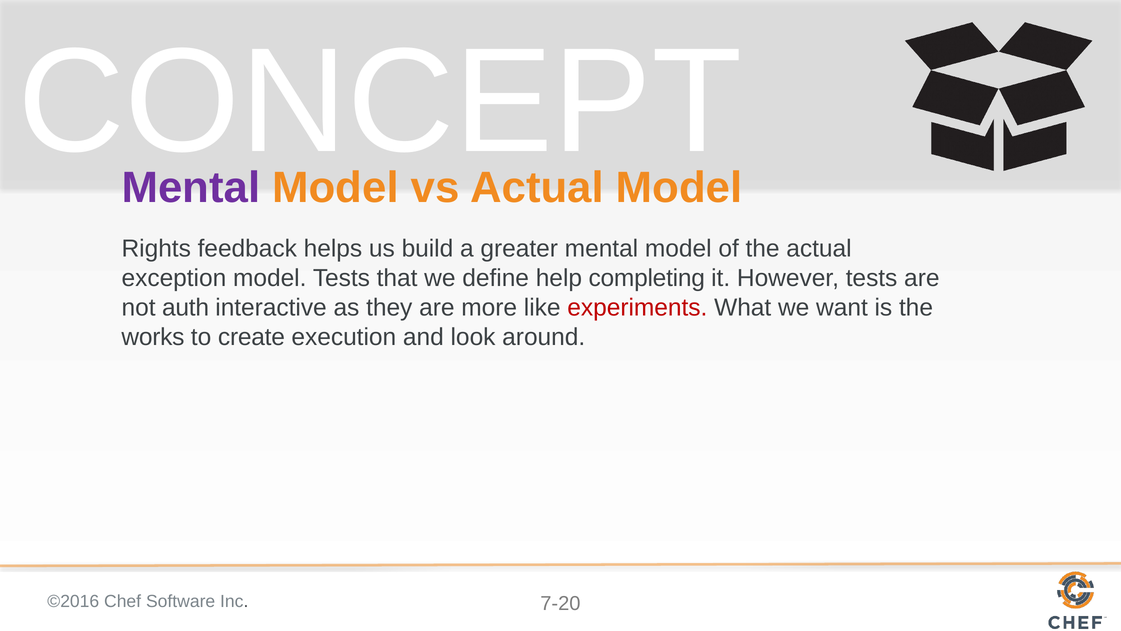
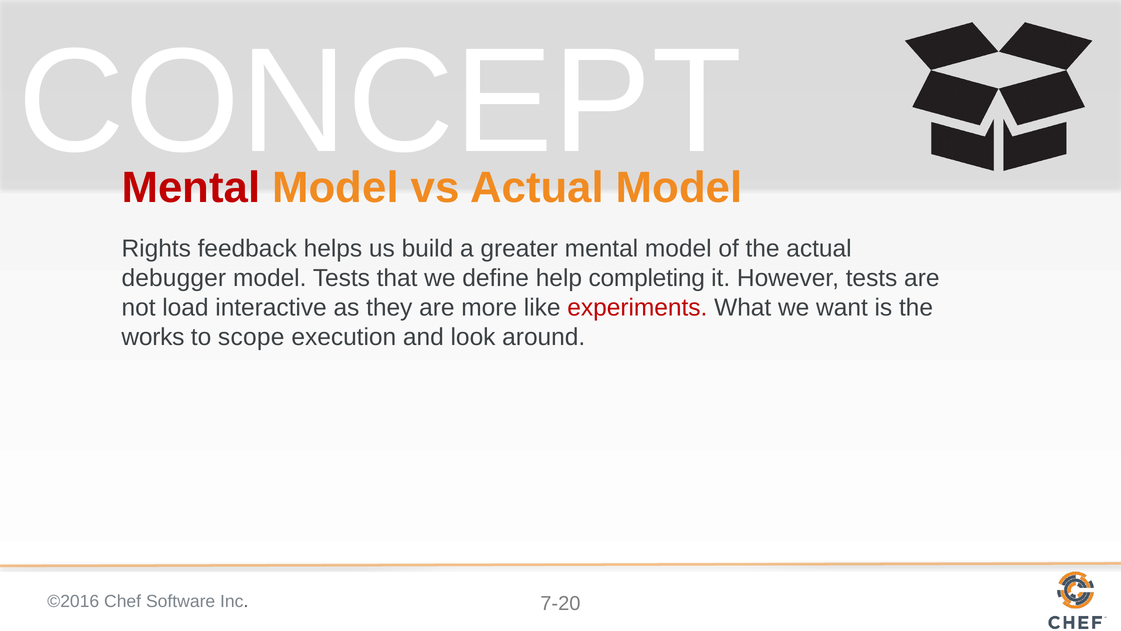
Mental colour: purple -> red (191, 188)
exception: exception -> debugger (174, 278)
auth: auth -> load (185, 307)
create: create -> scope (251, 337)
